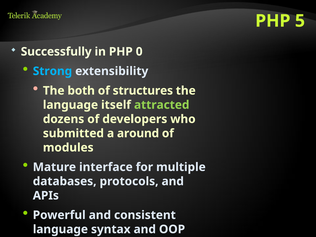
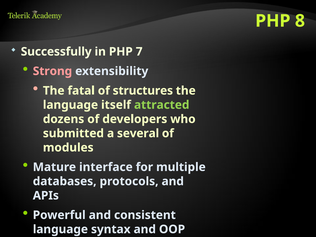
5: 5 -> 8 (300, 21)
0: 0 -> 7 (139, 52)
Strong colour: light blue -> pink (52, 71)
both: both -> fatal (81, 91)
around: around -> several (138, 133)
